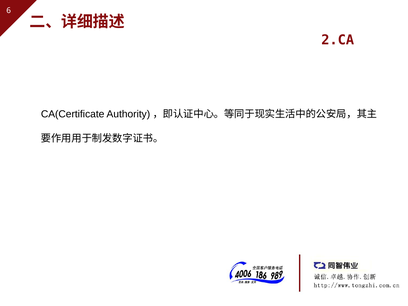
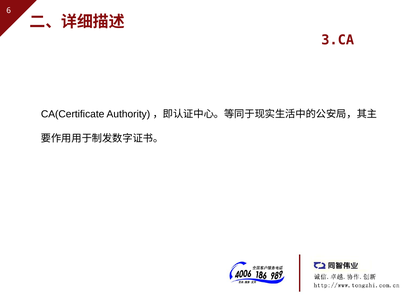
2.CA: 2.CA -> 3.CA (338, 40)
